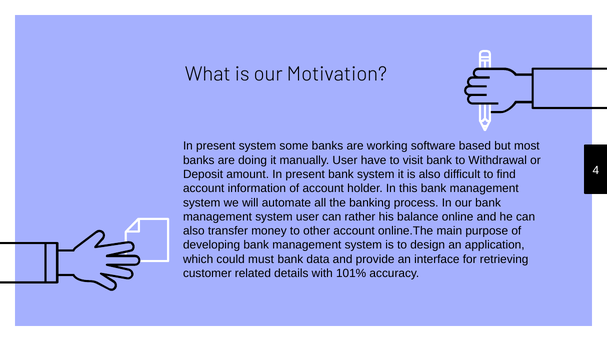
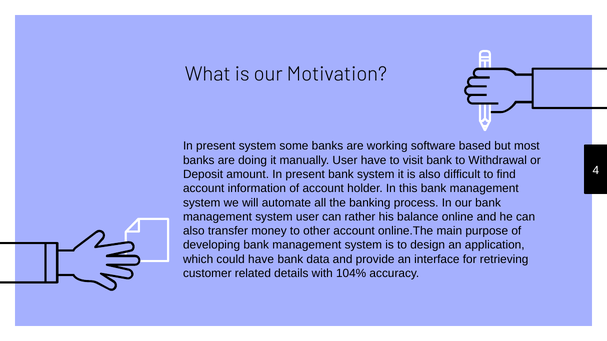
could must: must -> have (261, 260)
101%: 101% -> 104% (351, 274)
